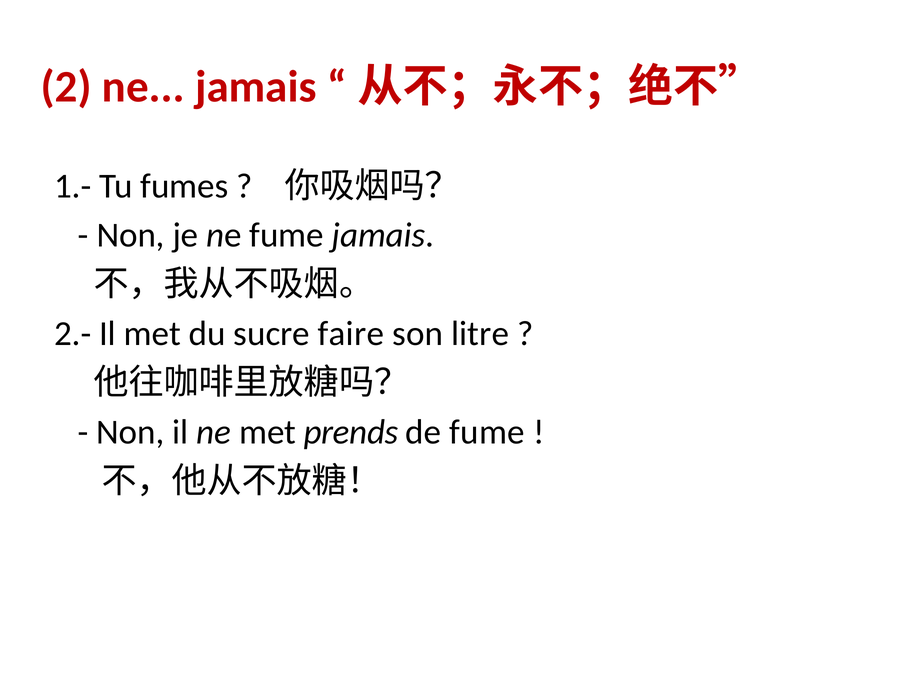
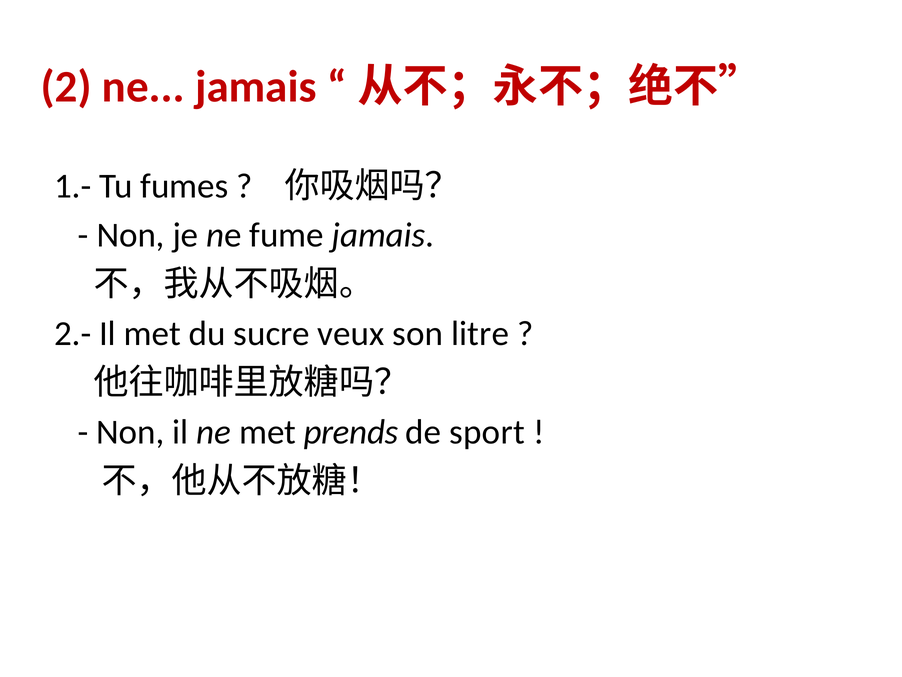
faire: faire -> veux (351, 333)
de fume: fume -> sport (487, 432)
